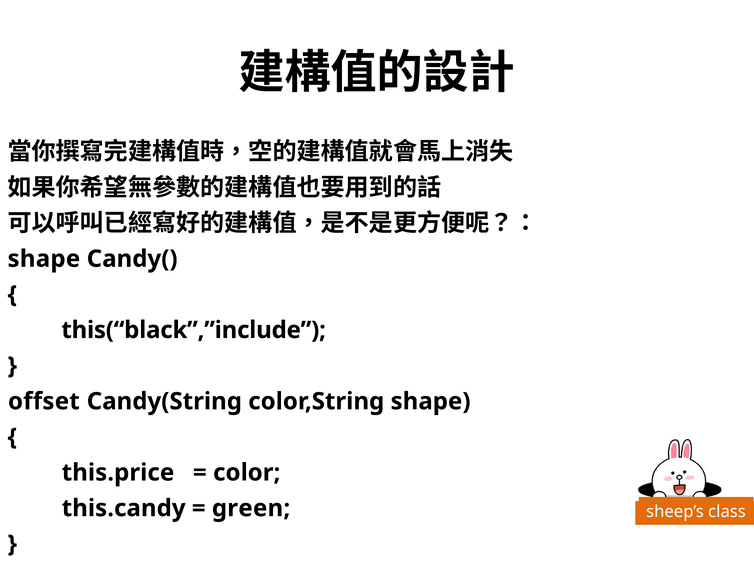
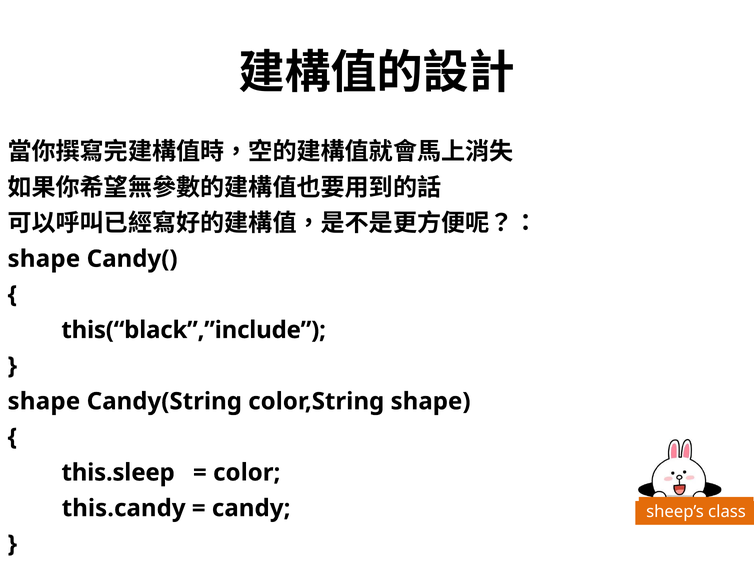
offset: offset -> shape (44, 401)
this.price: this.price -> this.sleep (118, 472)
green: green -> candy (251, 508)
